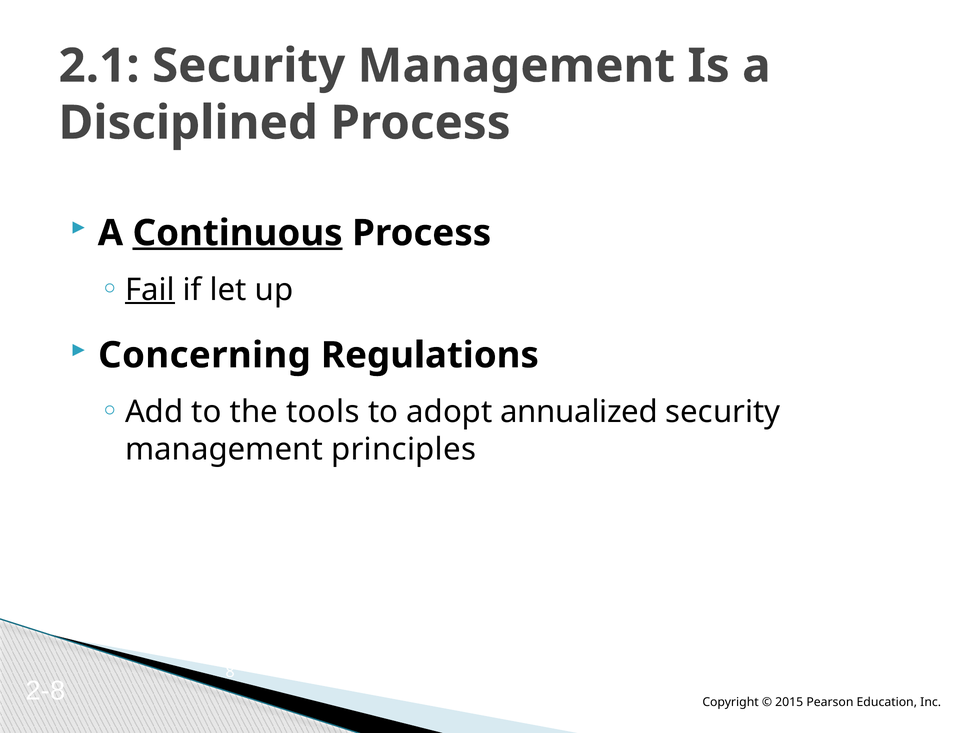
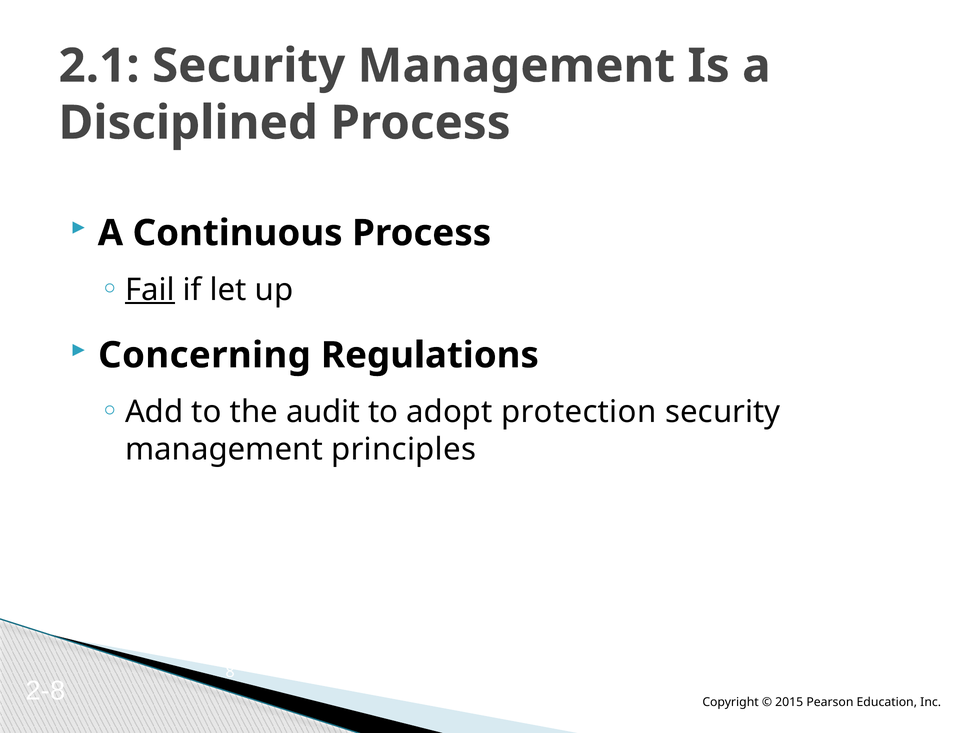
Continuous underline: present -> none (238, 233)
tools: tools -> audit (323, 412)
annualized: annualized -> protection (579, 412)
